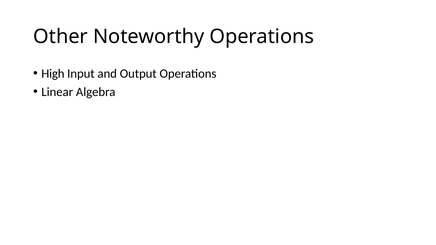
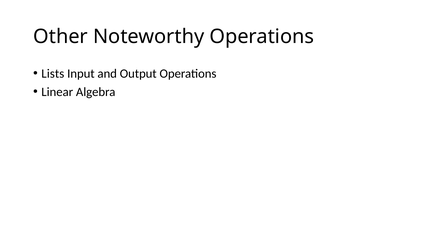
High: High -> Lists (53, 74)
